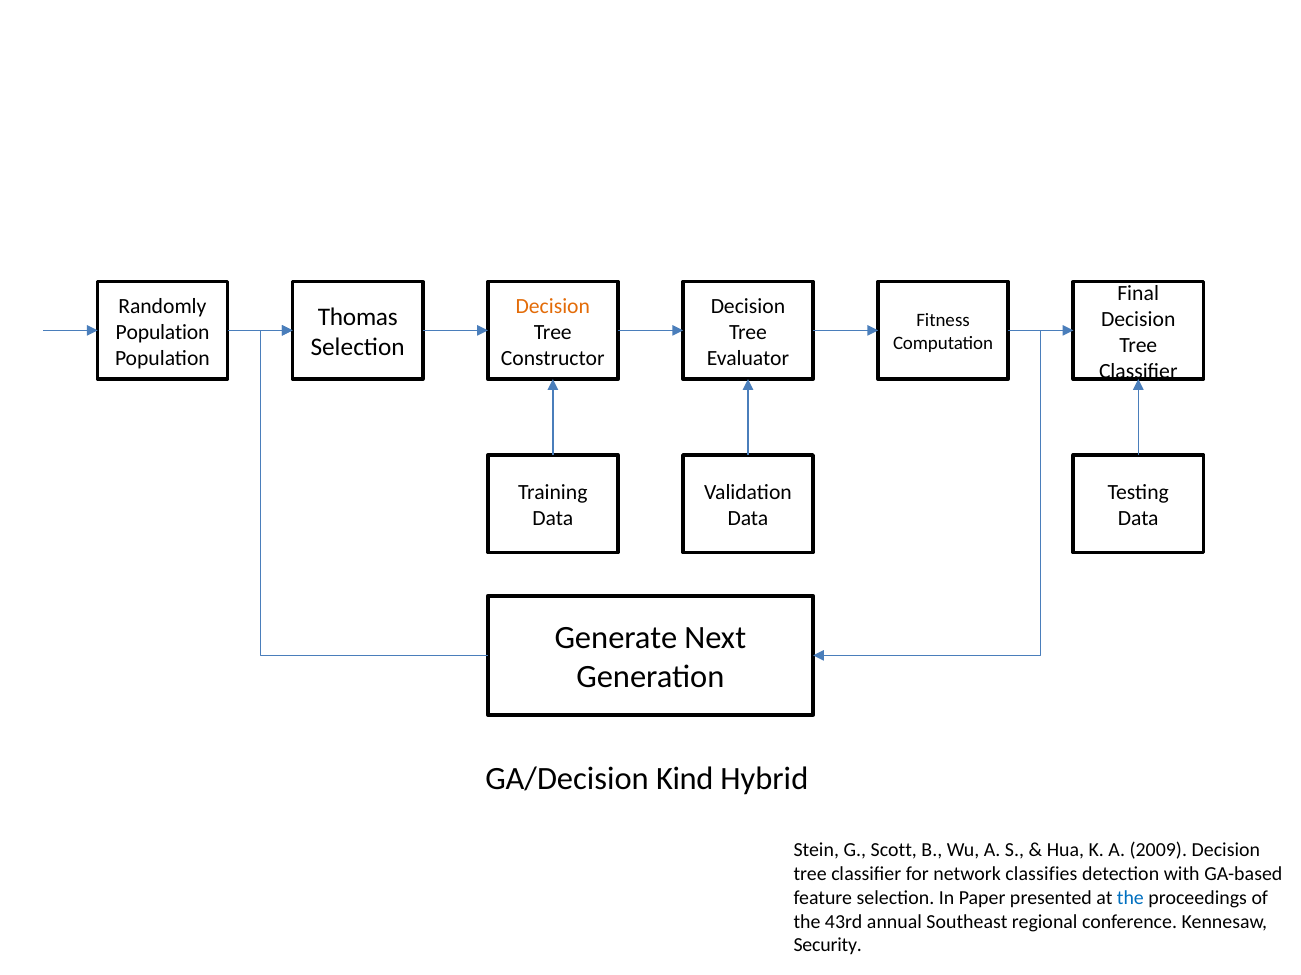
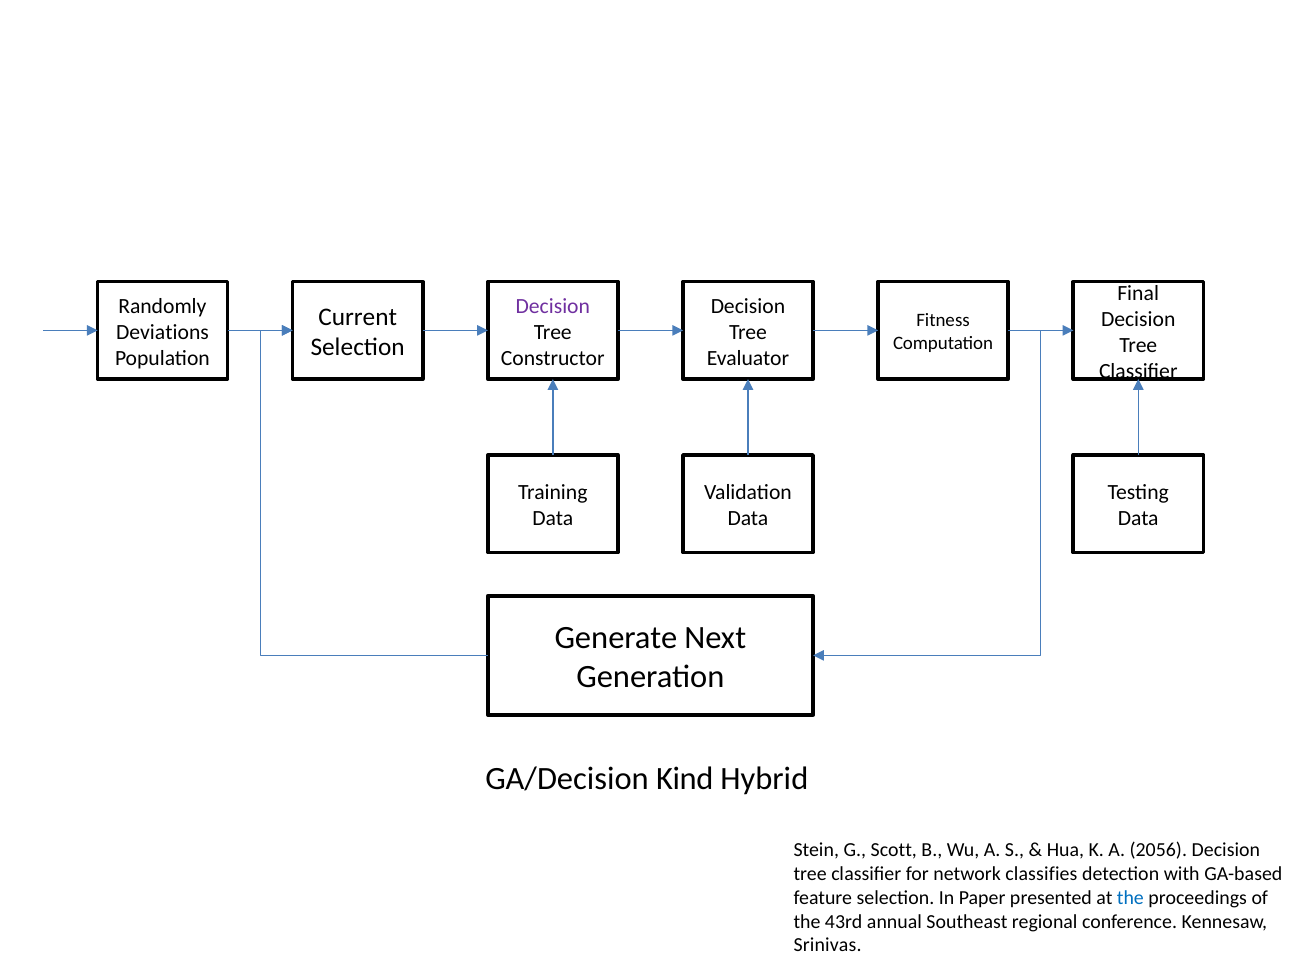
Decision colour: orange -> purple (553, 306)
Thomas: Thomas -> Current (358, 317)
Population: Population -> Deviations (162, 332)
2009: 2009 -> 2056 (1158, 850)
Security: Security -> Srinivas (828, 946)
